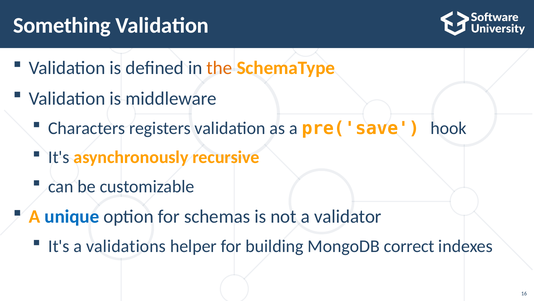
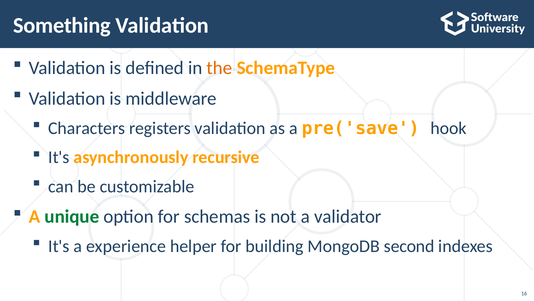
unique colour: blue -> green (72, 216)
validations: validations -> experience (126, 246)
correct: correct -> second (409, 246)
